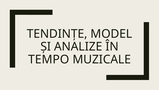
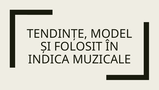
ANALIZE: ANALIZE -> FOLOSIT (78, 46)
TEMPO: TEMPO -> INDICA (49, 59)
